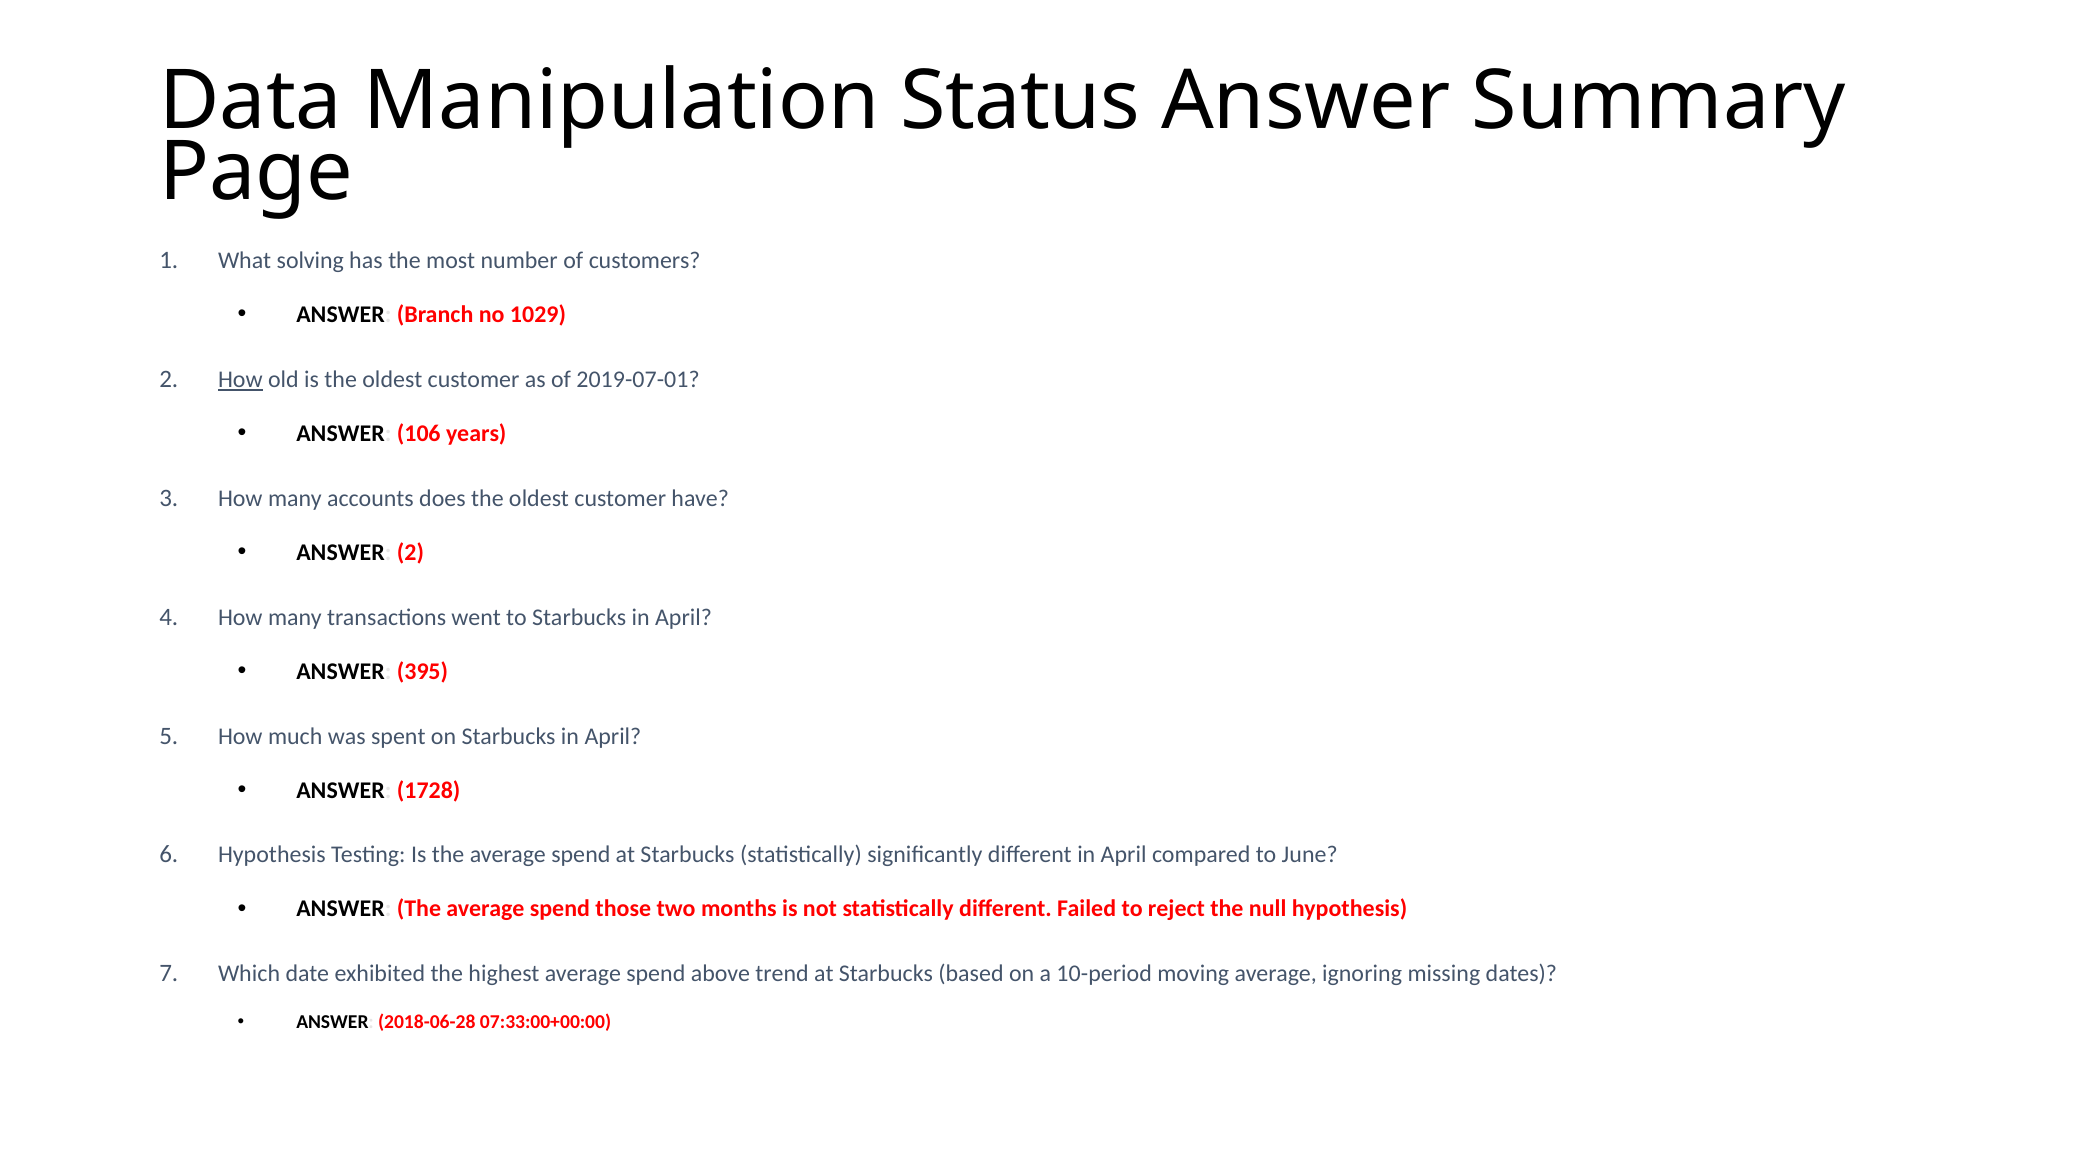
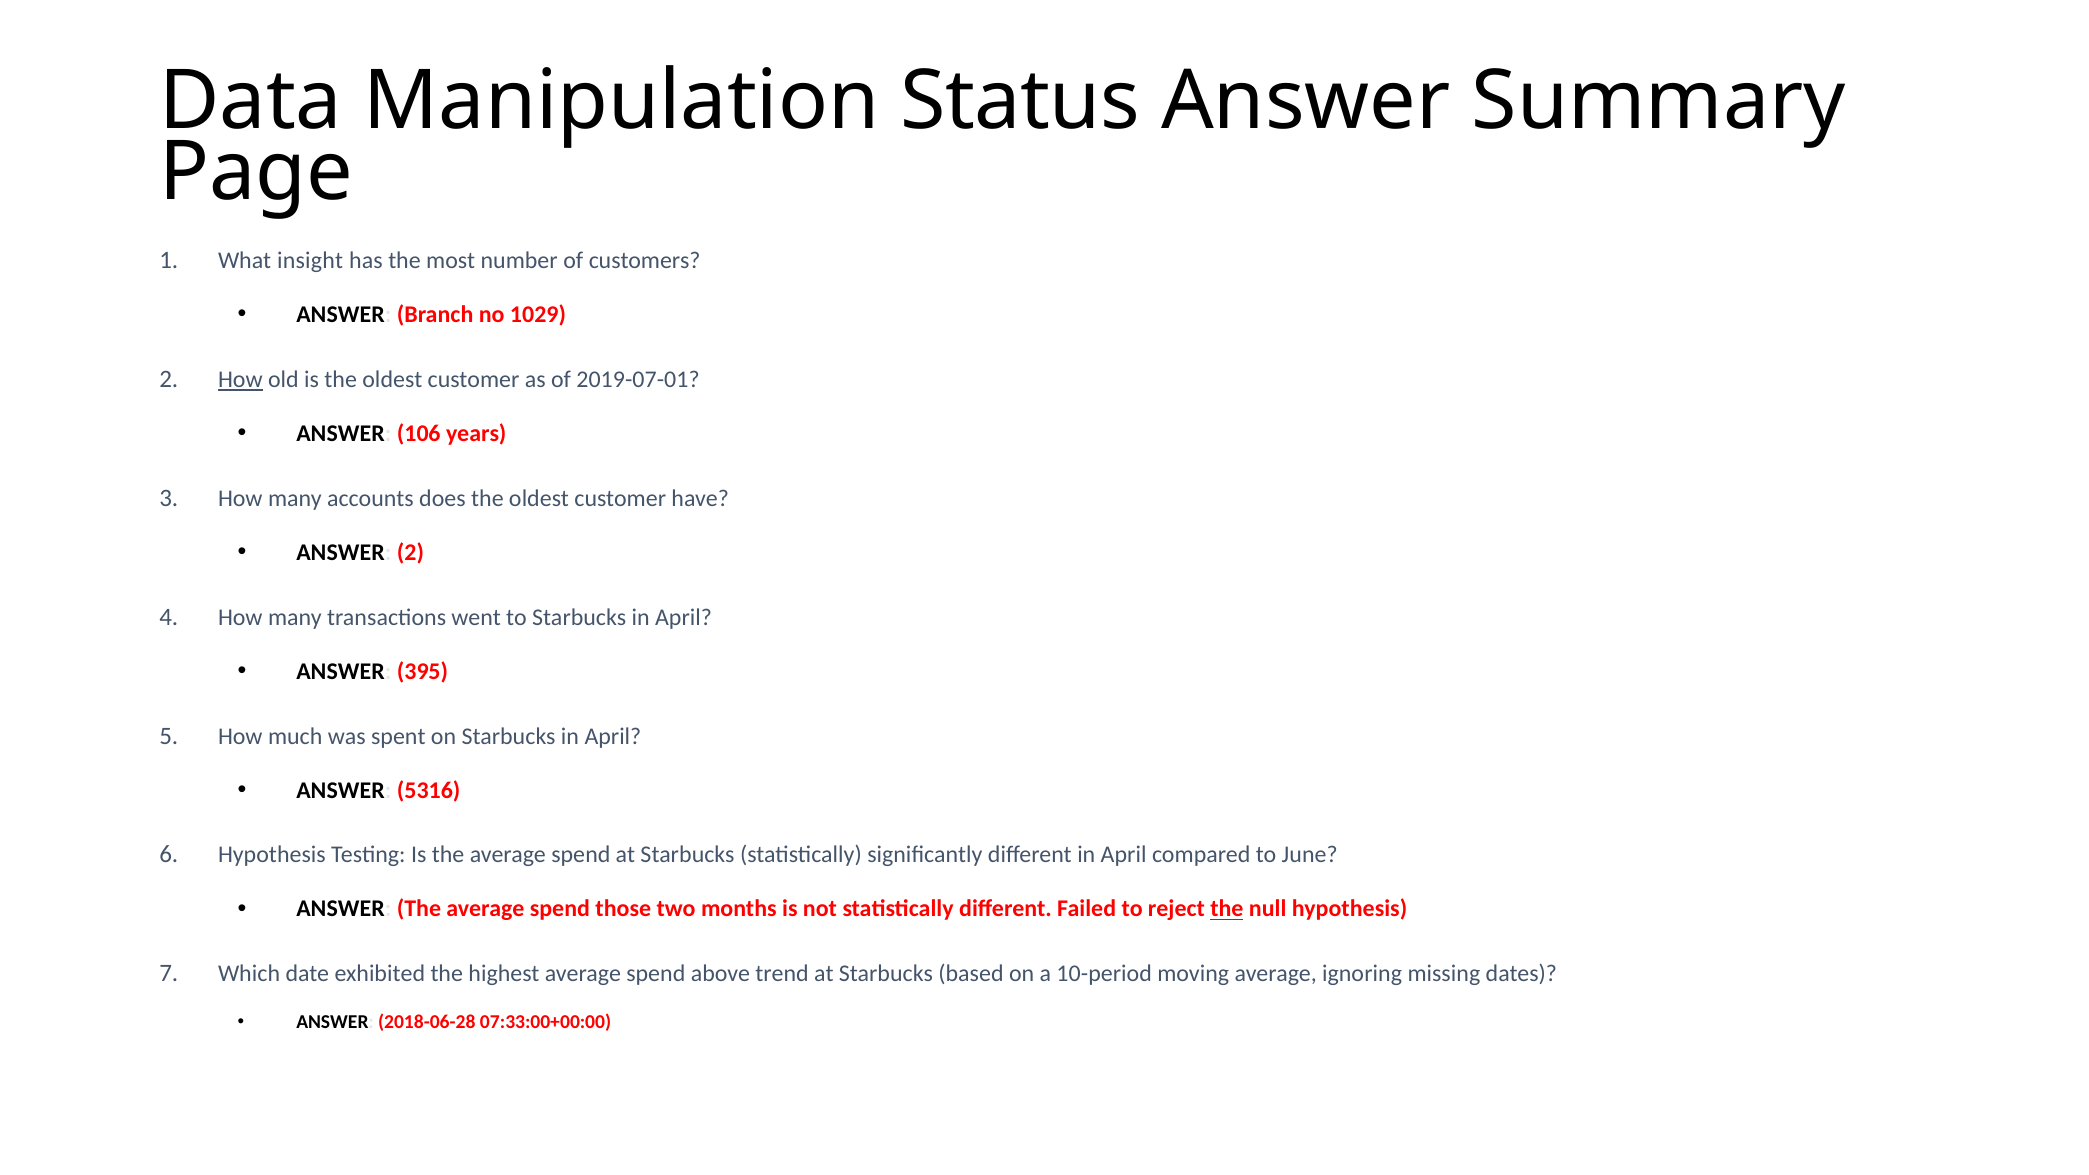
solving: solving -> insight (310, 261)
1728: 1728 -> 5316 (429, 790)
the underline: none -> present (1227, 909)
